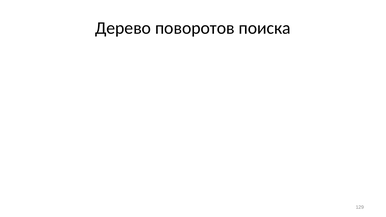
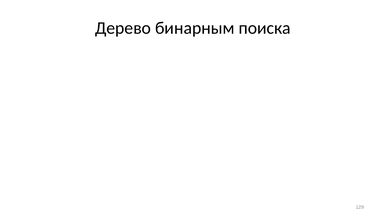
поворотов: поворотов -> бинарным (195, 28)
